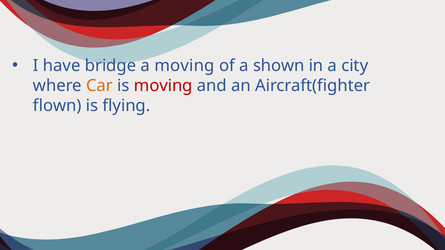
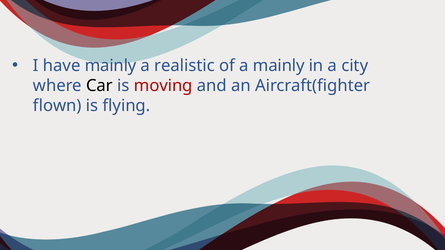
have bridge: bridge -> mainly (111, 66)
a moving: moving -> realistic (185, 66)
a shown: shown -> mainly (279, 66)
Car colour: orange -> black (99, 86)
